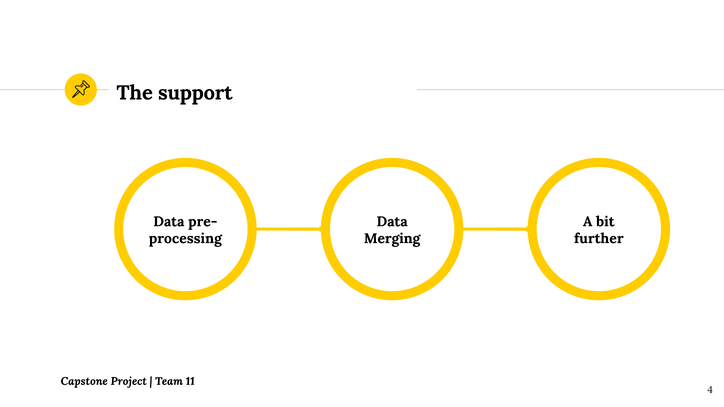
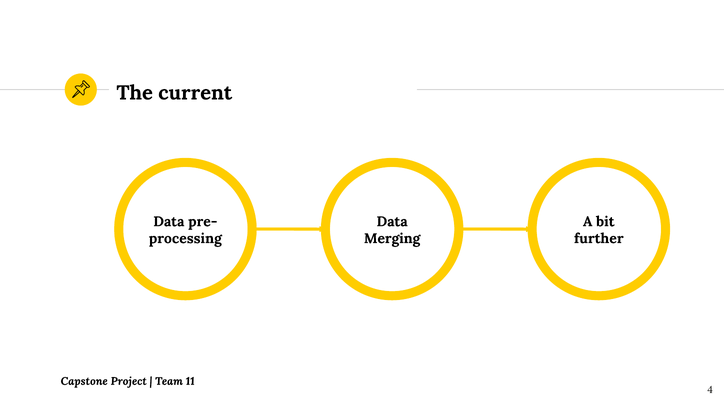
support: support -> current (195, 93)
